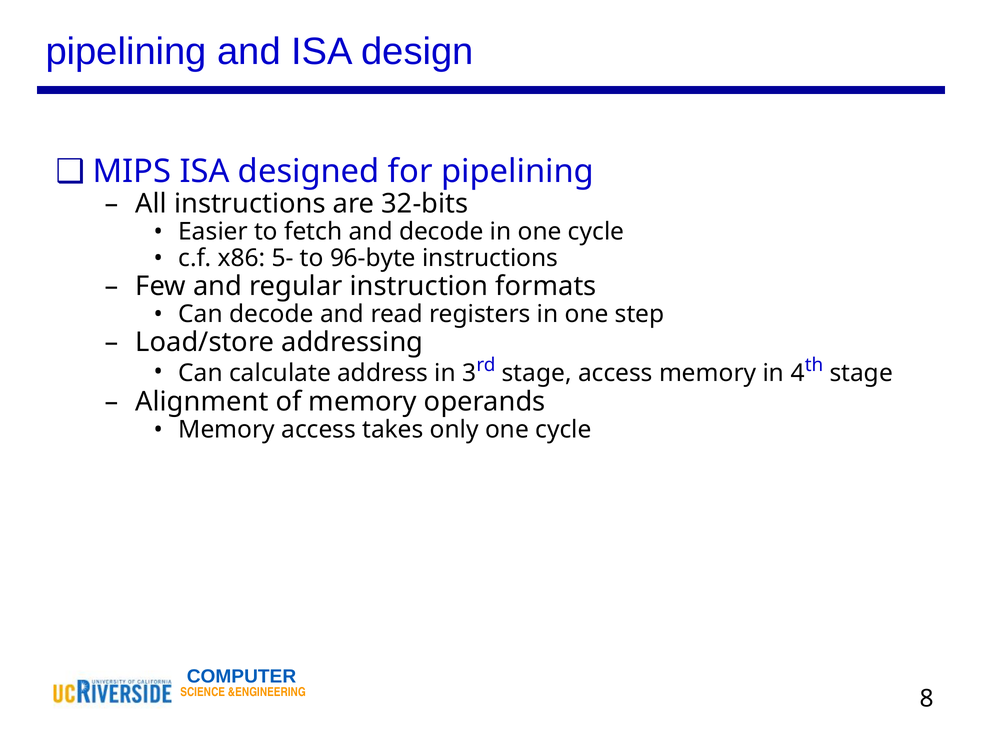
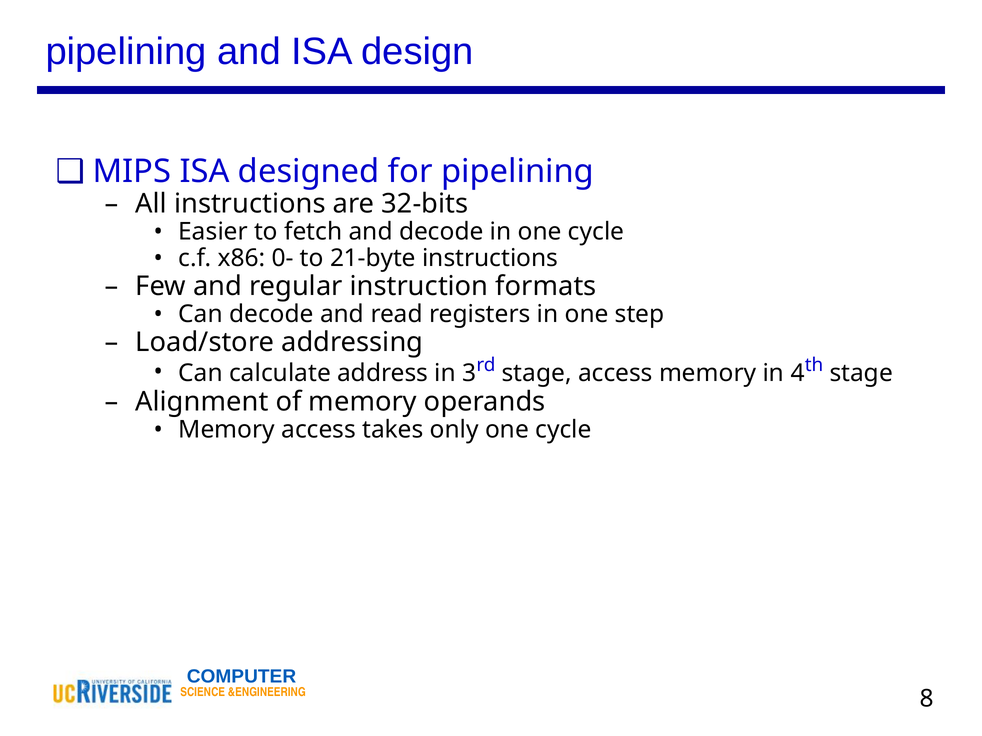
5-: 5- -> 0- (283, 258)
96-byte: 96-byte -> 21-byte (373, 258)
